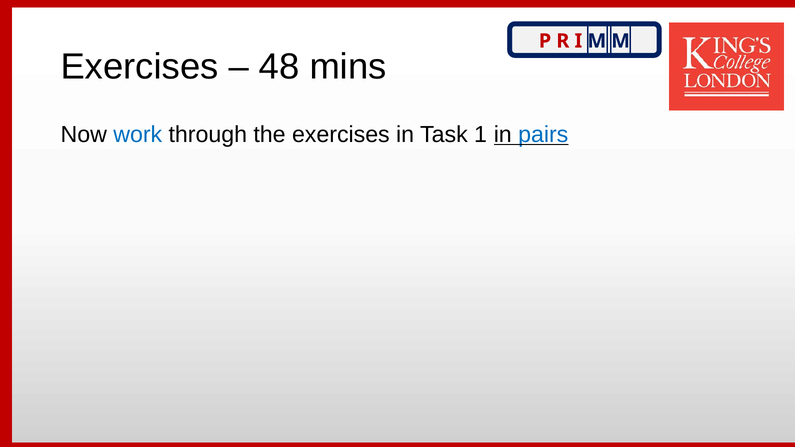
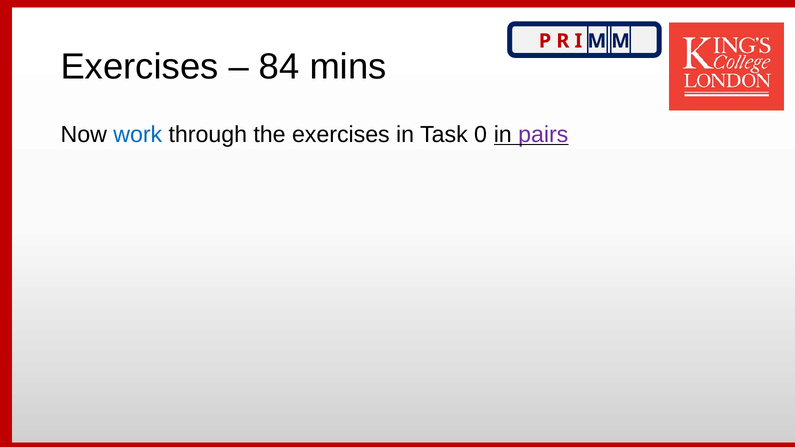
48: 48 -> 84 (279, 67)
1: 1 -> 0 (481, 134)
pairs colour: blue -> purple (543, 134)
